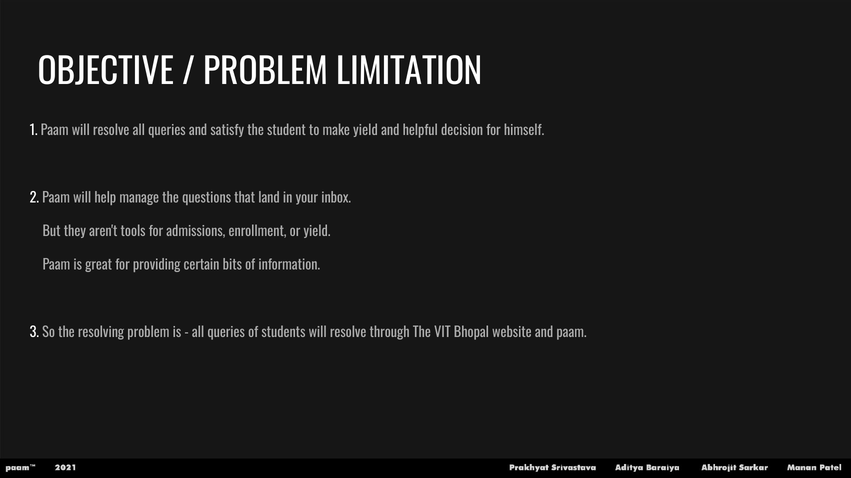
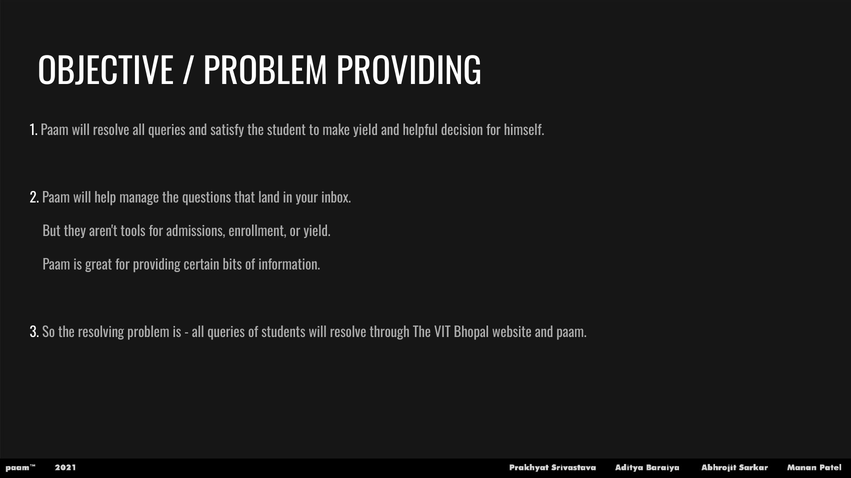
PROBLEM LIMITATION: LIMITATION -> PROVIDING (409, 73)
